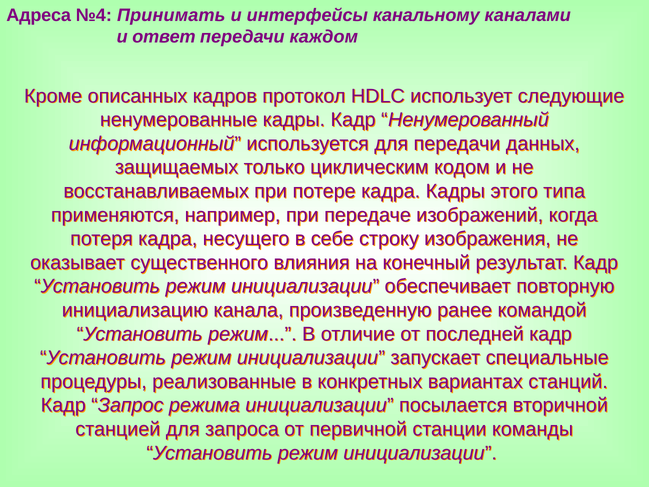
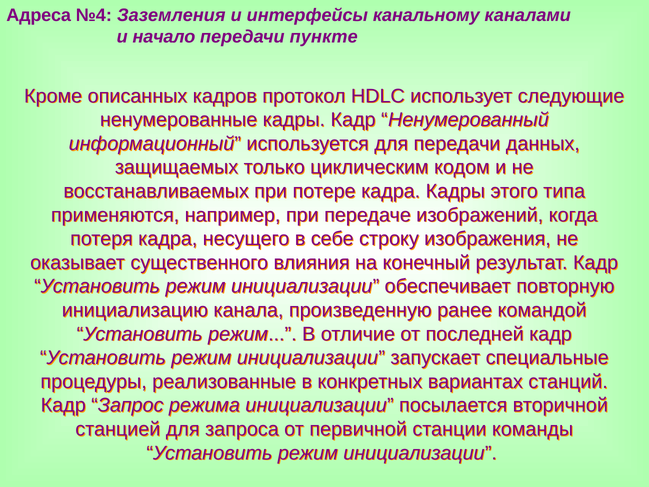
Принимать: Принимать -> Заземления (171, 15)
ответ: ответ -> начало (164, 37)
каждом: каждом -> пункте (324, 37)
